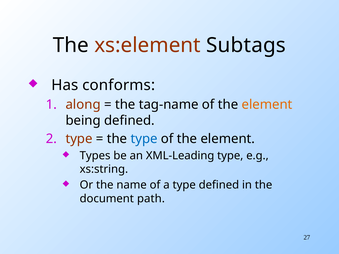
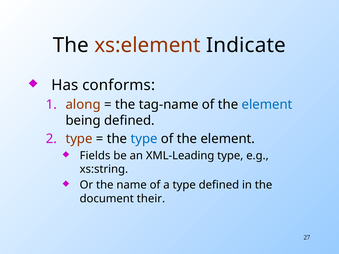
Subtags: Subtags -> Indicate (246, 45)
element colour: orange -> blue (267, 105)
Types: Types -> Fields (95, 156)
path: path -> their (151, 199)
